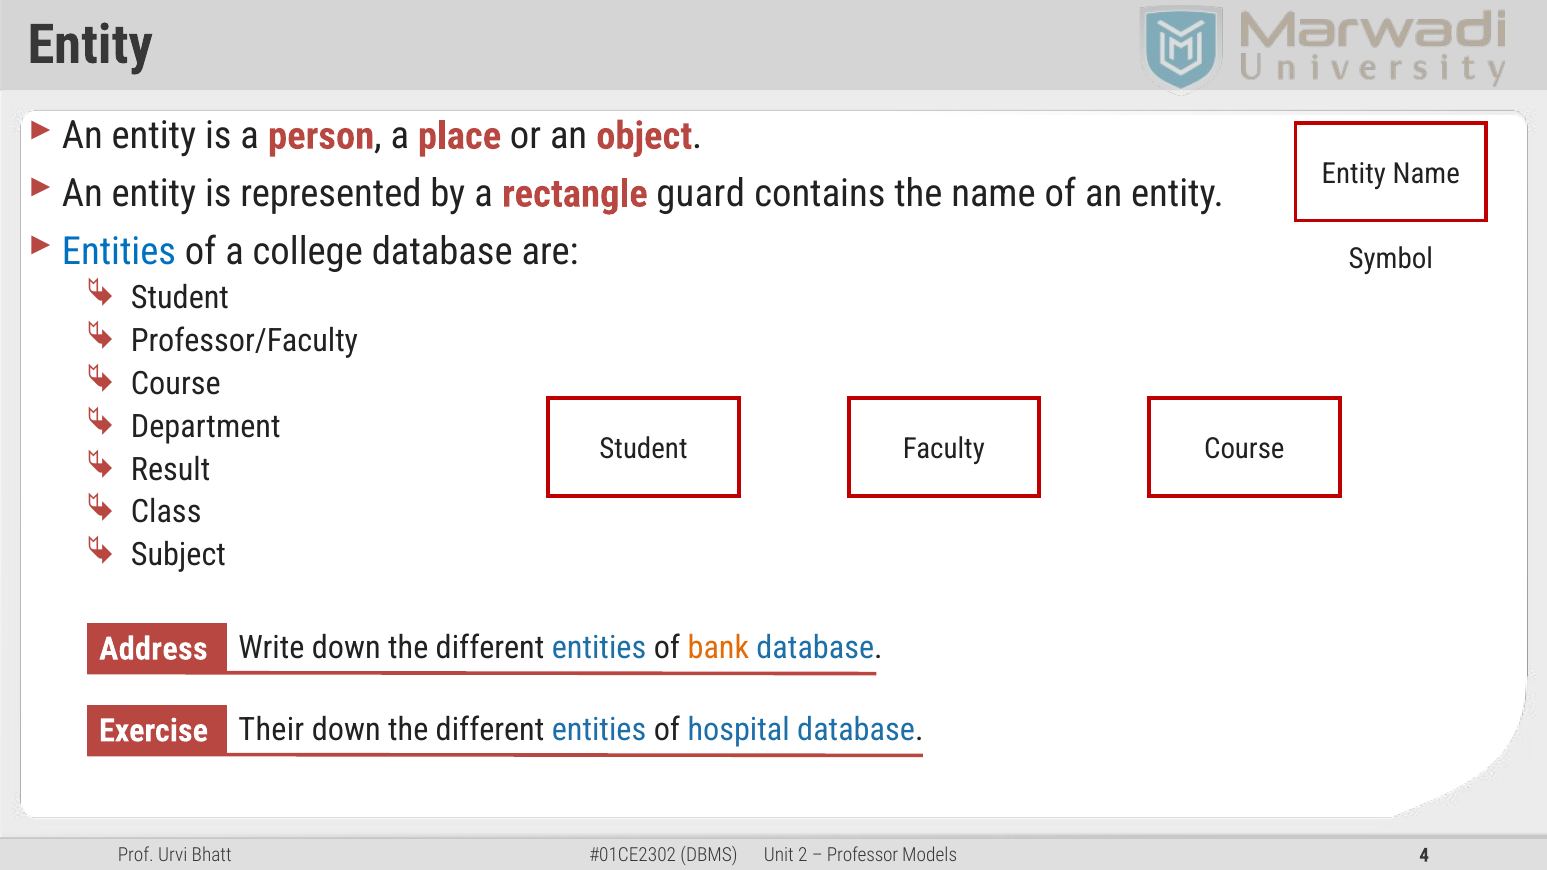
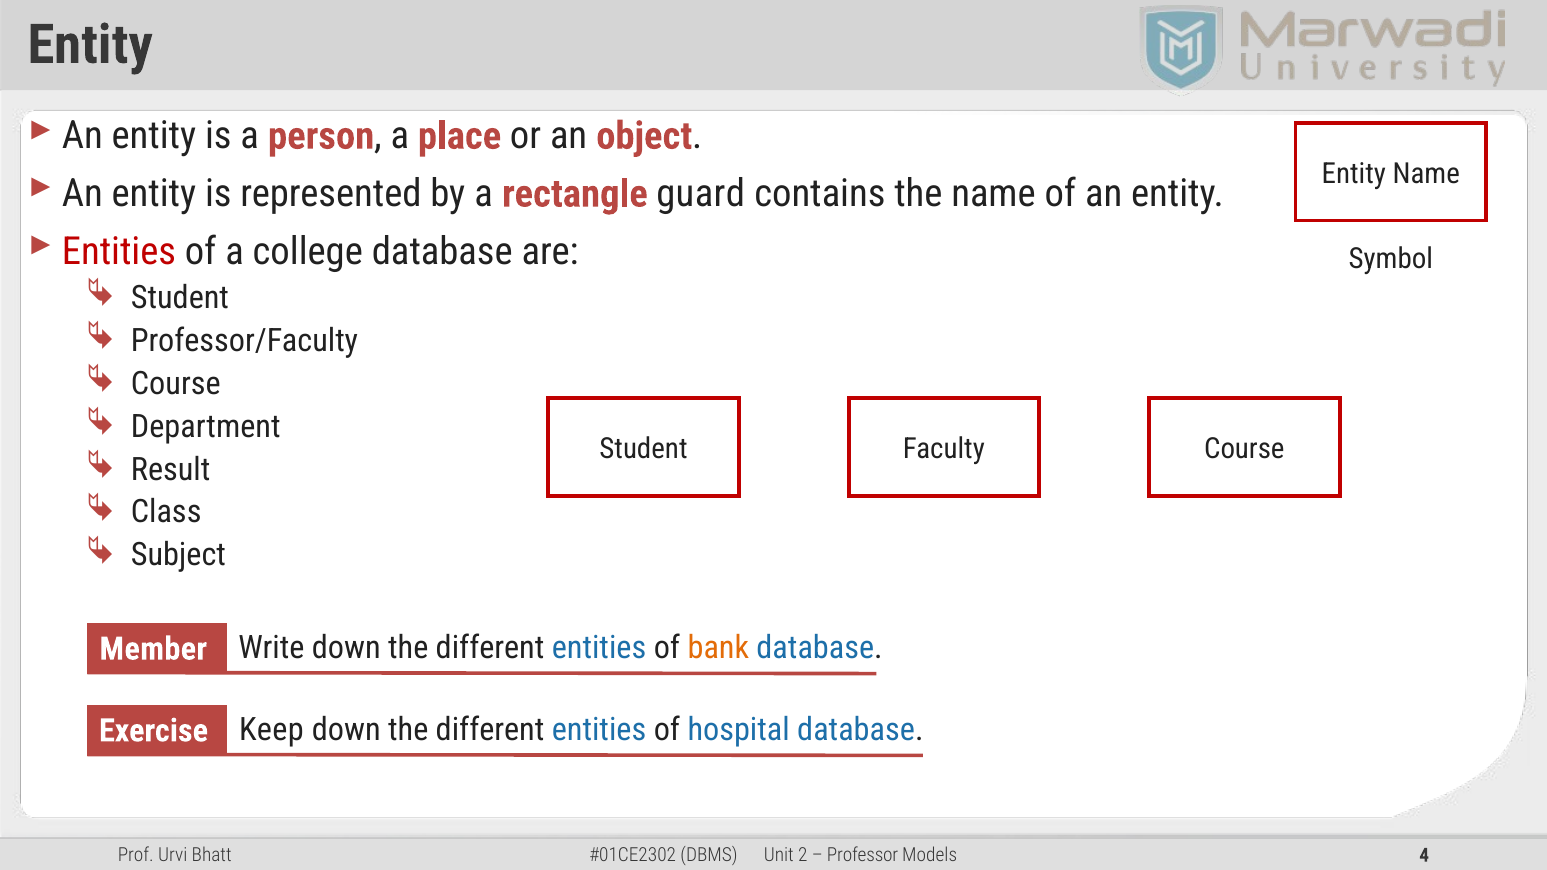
Entities colour: blue -> red (119, 252)
Address: Address -> Member (153, 649)
Their: Their -> Keep (271, 730)
